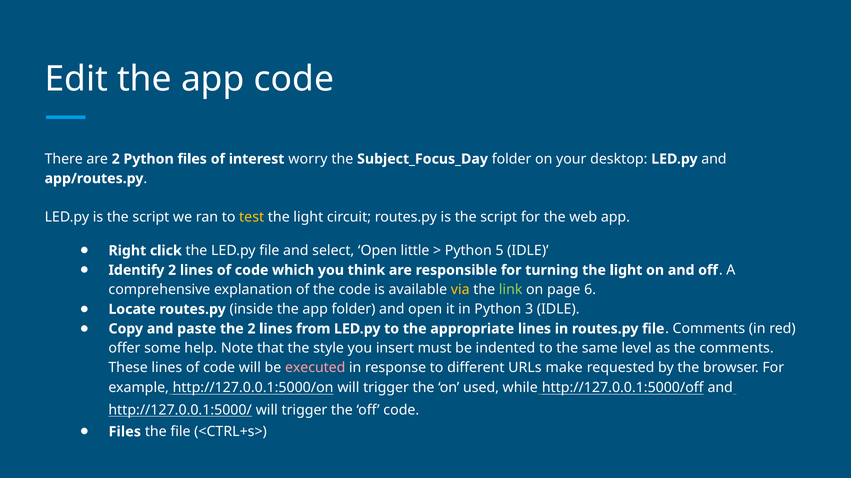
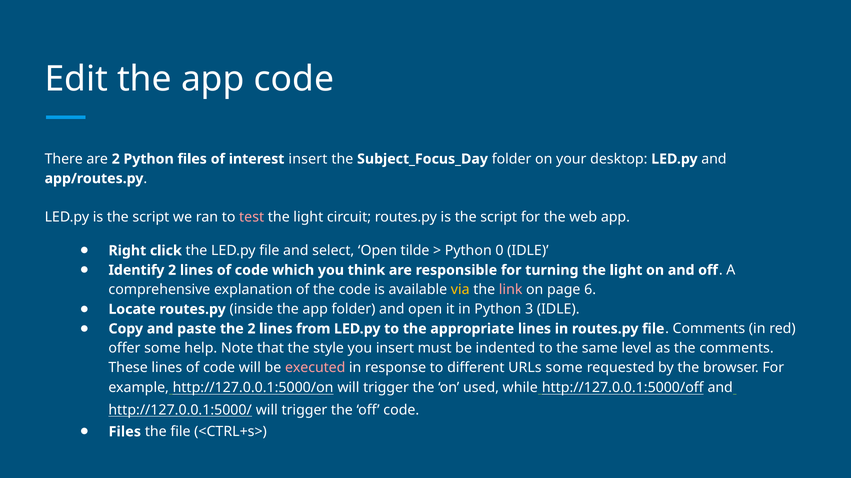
interest worry: worry -> insert (308, 159)
test colour: yellow -> pink (252, 217)
little: little -> tilde (415, 251)
5: 5 -> 0 (500, 251)
link colour: light green -> pink (511, 290)
URLs make: make -> some (564, 368)
